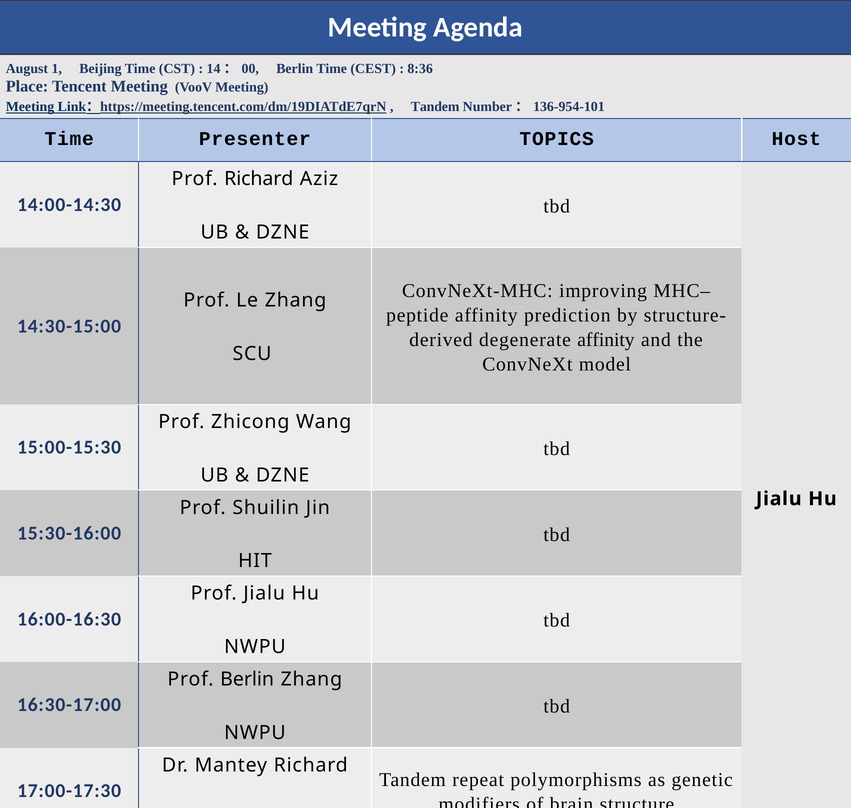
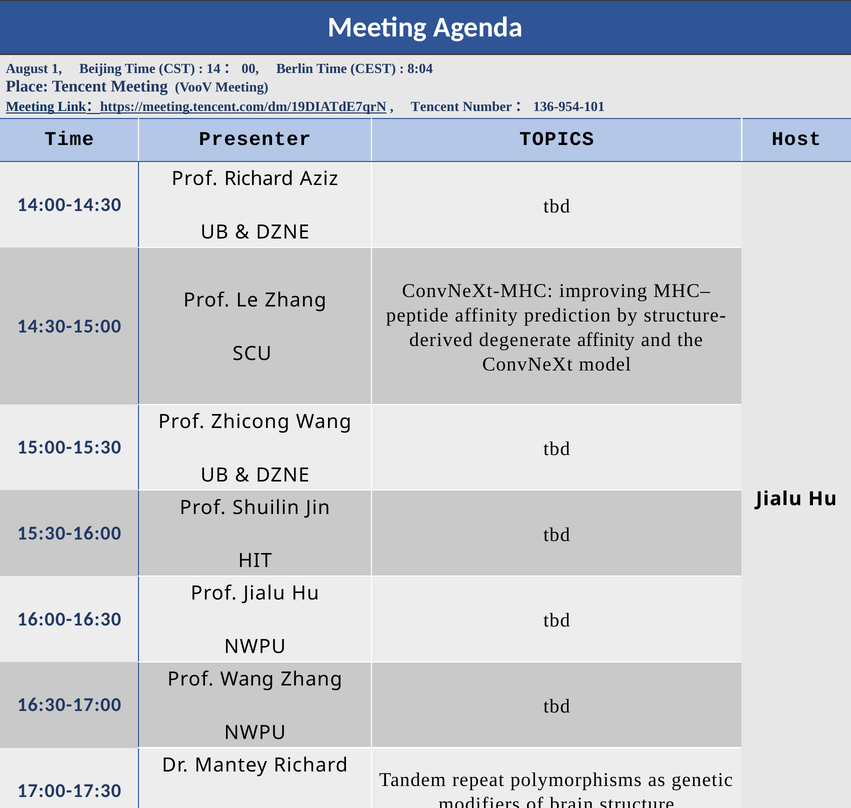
8:36: 8:36 -> 8:04 (420, 69)
Tandem: Tandem -> Tencent (435, 107)
Prof Berlin: Berlin -> Wang (247, 679)
